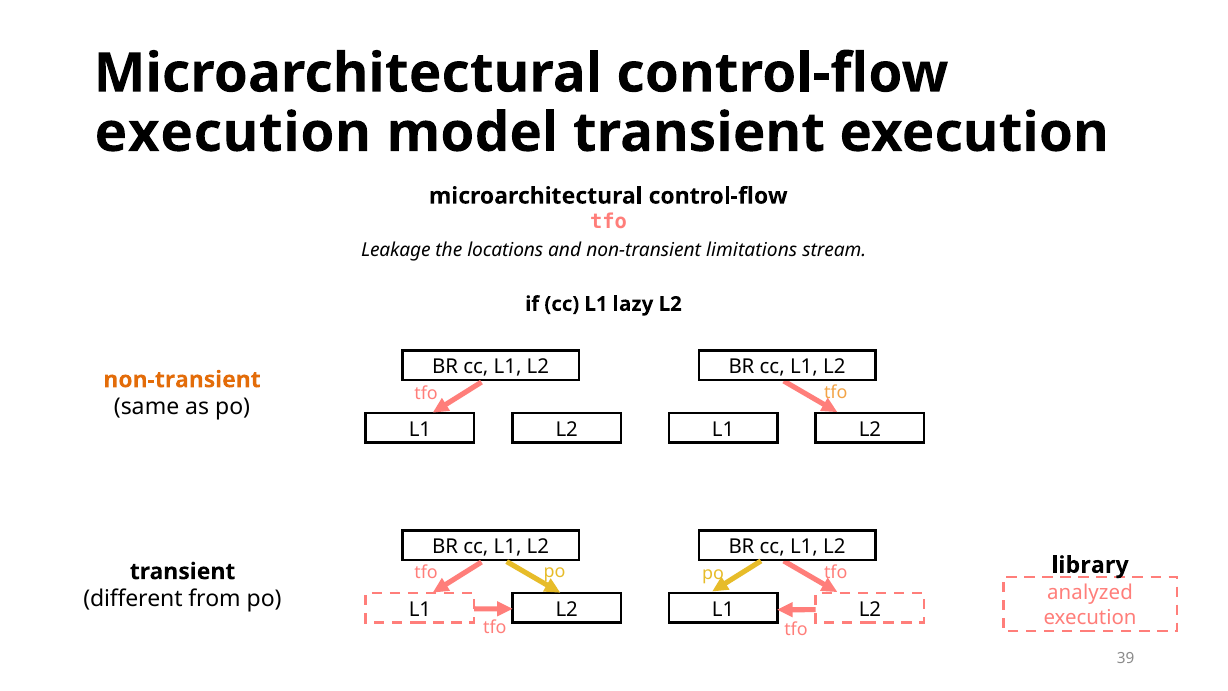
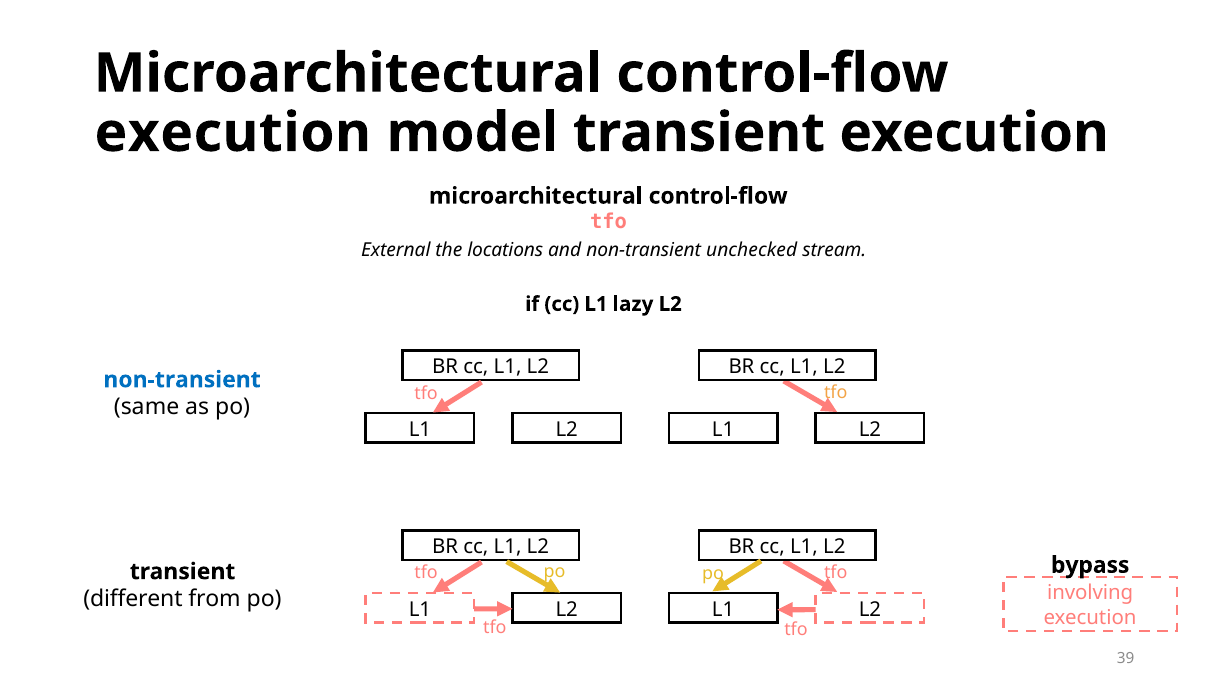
Leakage: Leakage -> External (396, 251)
limitations: limitations -> unchecked (752, 251)
non-transient colour: orange -> blue (182, 380)
library: library -> bypass (1090, 565)
analyzed: analyzed -> involving (1090, 593)
